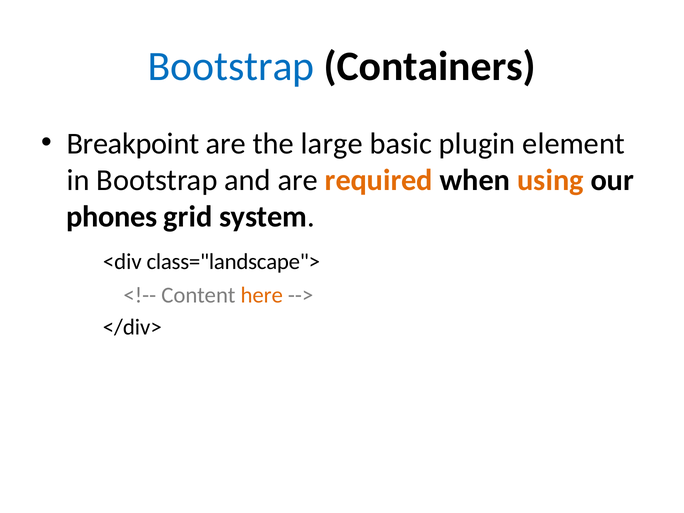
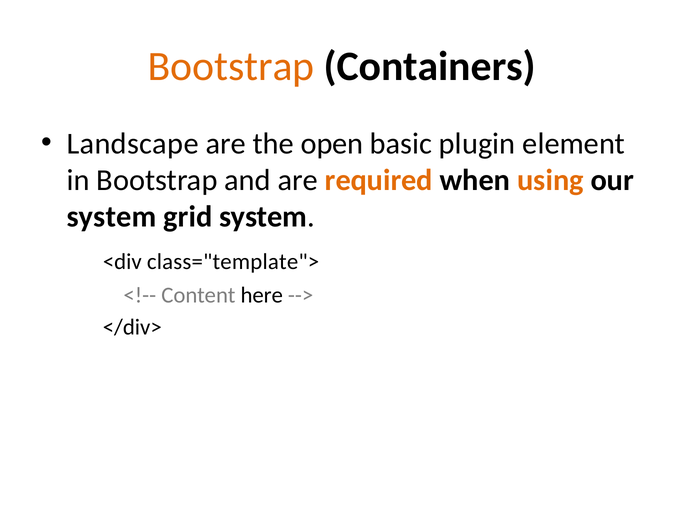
Bootstrap colour: blue -> orange (231, 66)
Breakpoint: Breakpoint -> Landscape (133, 144)
large: large -> open (332, 144)
phones: phones -> system (112, 217)
class="landscape">: class="landscape"> -> class="template"> (233, 262)
here colour: orange -> black (262, 295)
